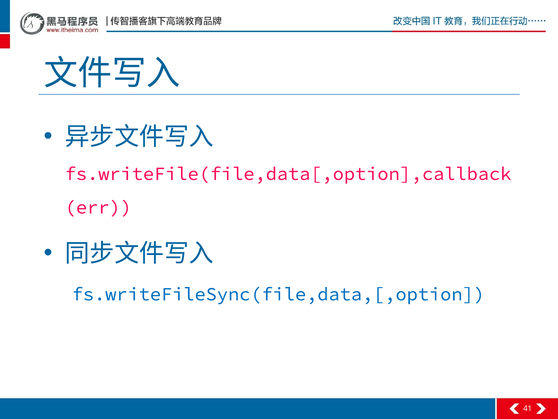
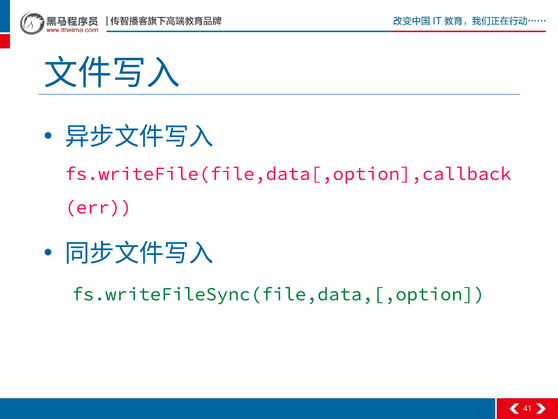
fs.writeFileSync(file,data,[,option colour: blue -> green (278, 294)
